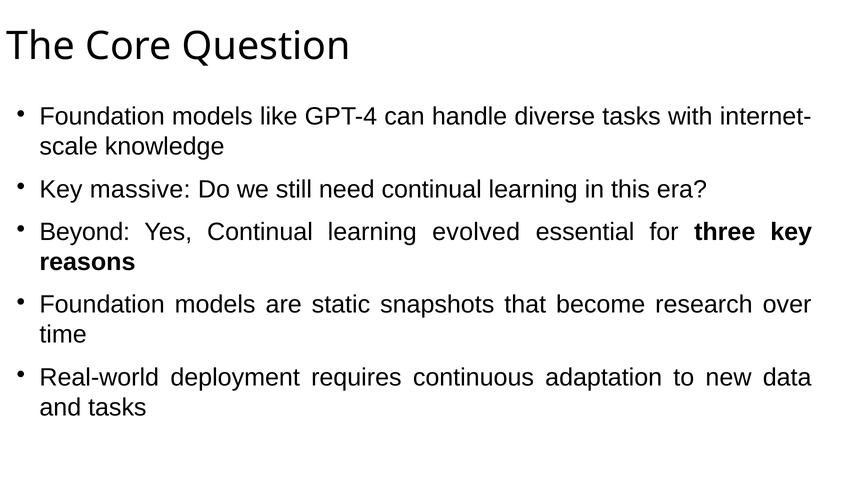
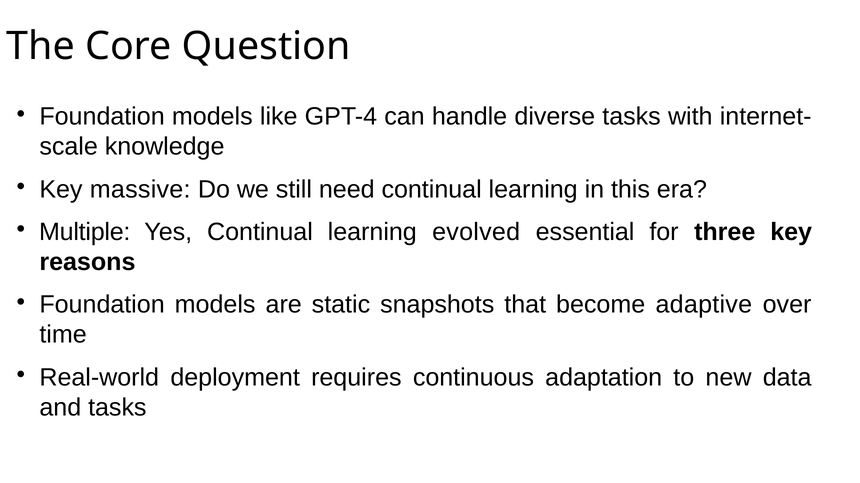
Beyond: Beyond -> Multiple (85, 232)
research: research -> adaptive (704, 305)
